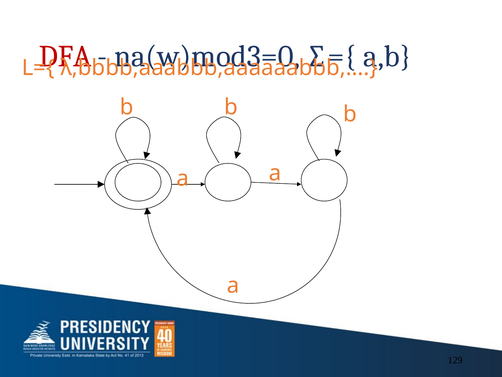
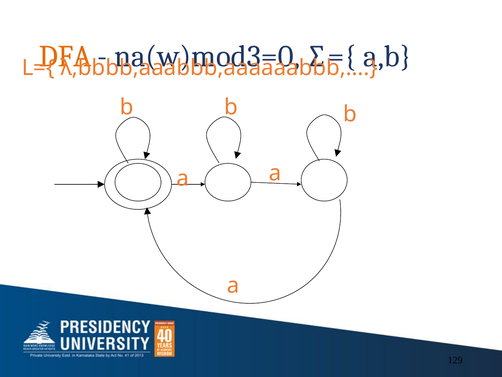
DFA colour: red -> orange (65, 56)
